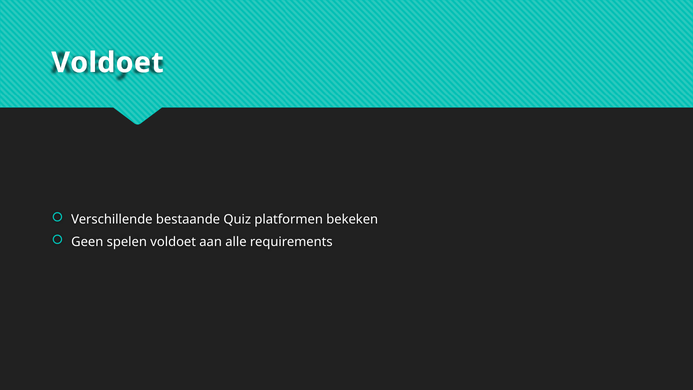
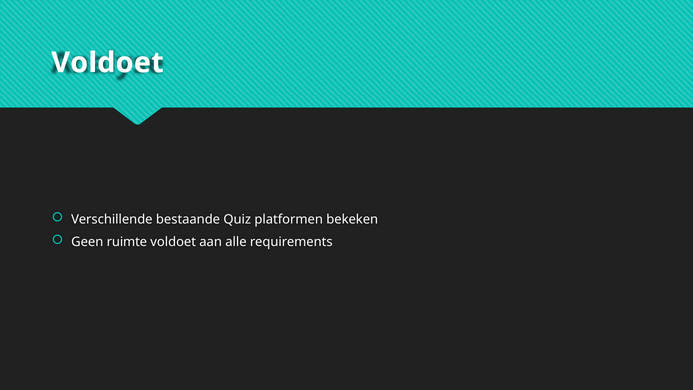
spelen: spelen -> ruimte (127, 242)
